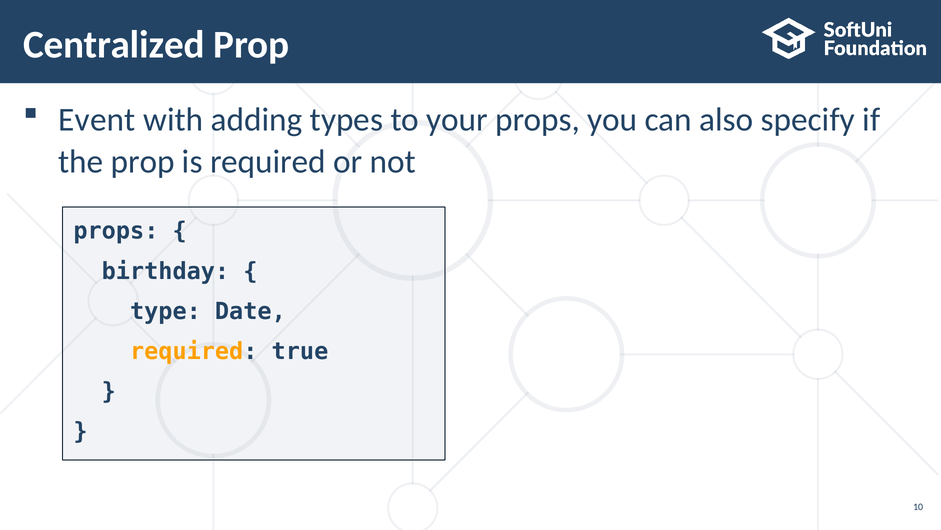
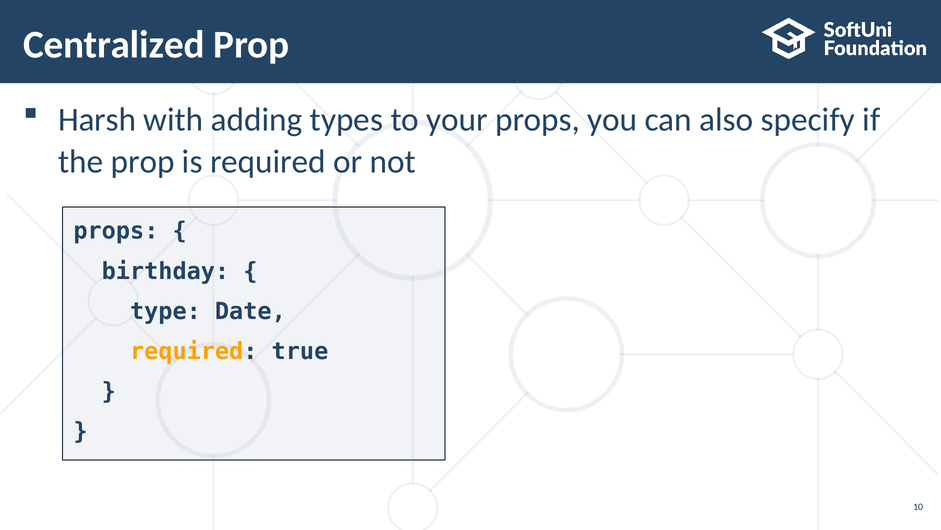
Event: Event -> Harsh (97, 119)
